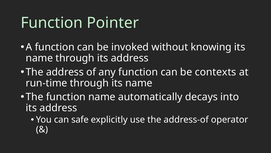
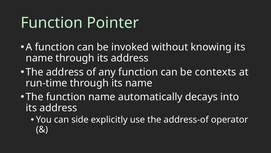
safe: safe -> side (80, 119)
